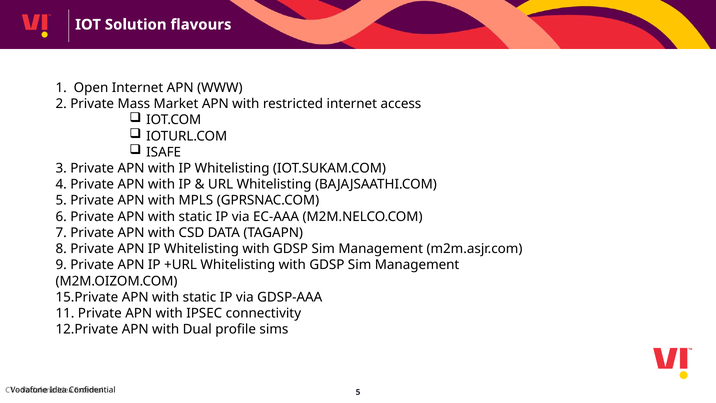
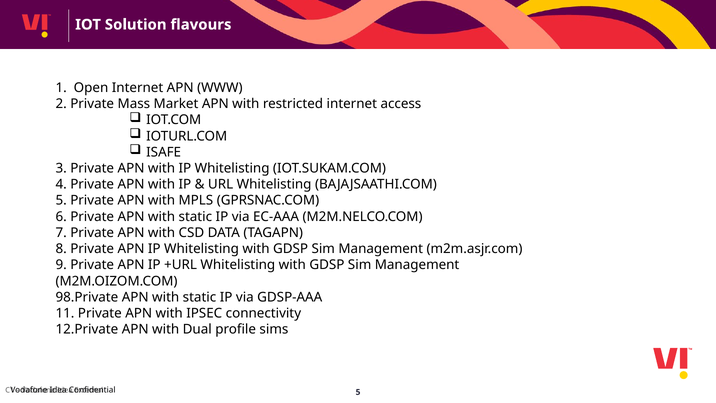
15.Private: 15.Private -> 98.Private (87, 297)
